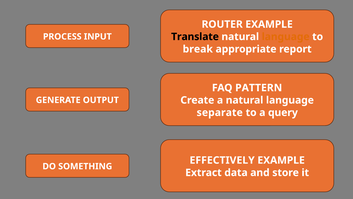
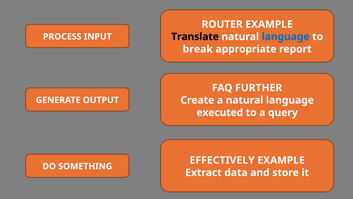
language colour: orange -> blue (286, 37)
PATTERN: PATTERN -> FURTHER (259, 88)
separate: separate -> executed (220, 112)
